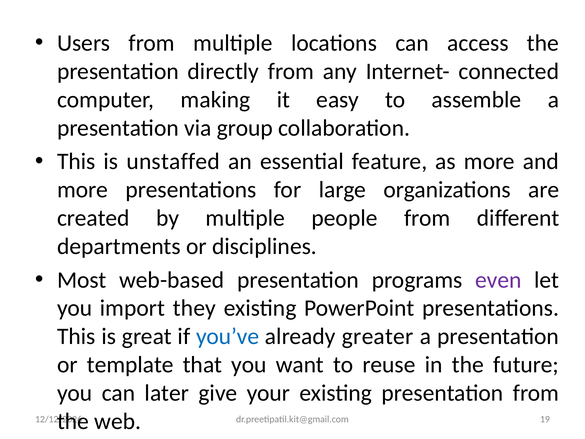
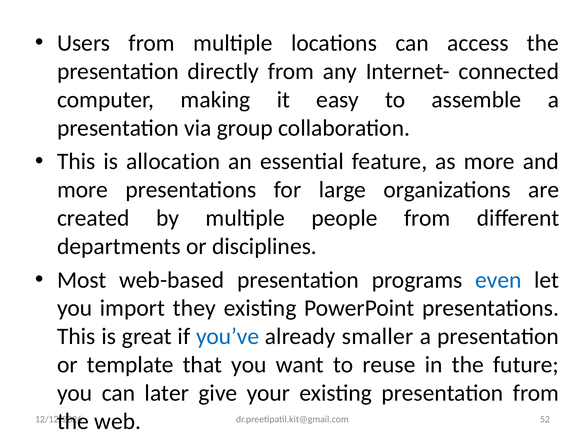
unstaffed: unstaffed -> allocation (173, 161)
even colour: purple -> blue (498, 280)
greater: greater -> smaller (378, 336)
19: 19 -> 52 (545, 419)
